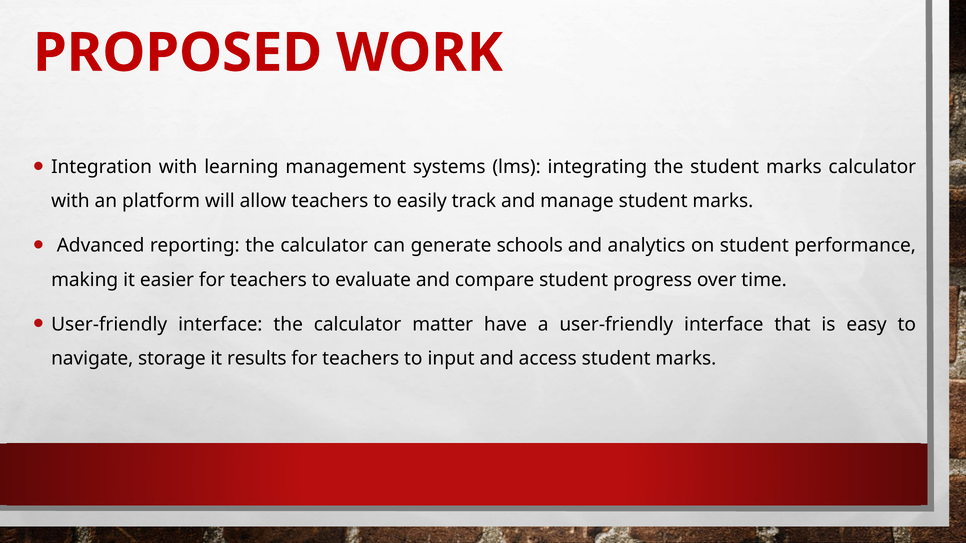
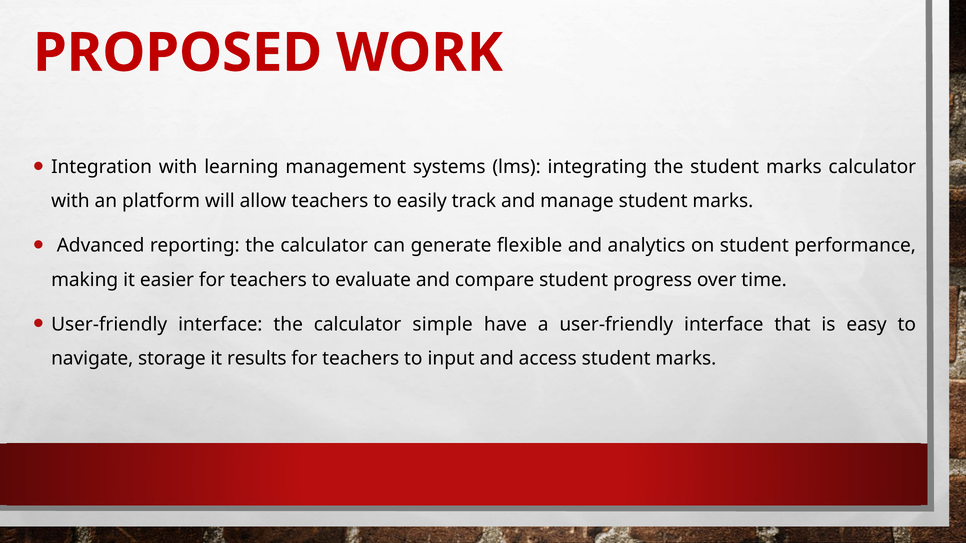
schools: schools -> flexible (530, 246)
matter: matter -> simple (443, 324)
